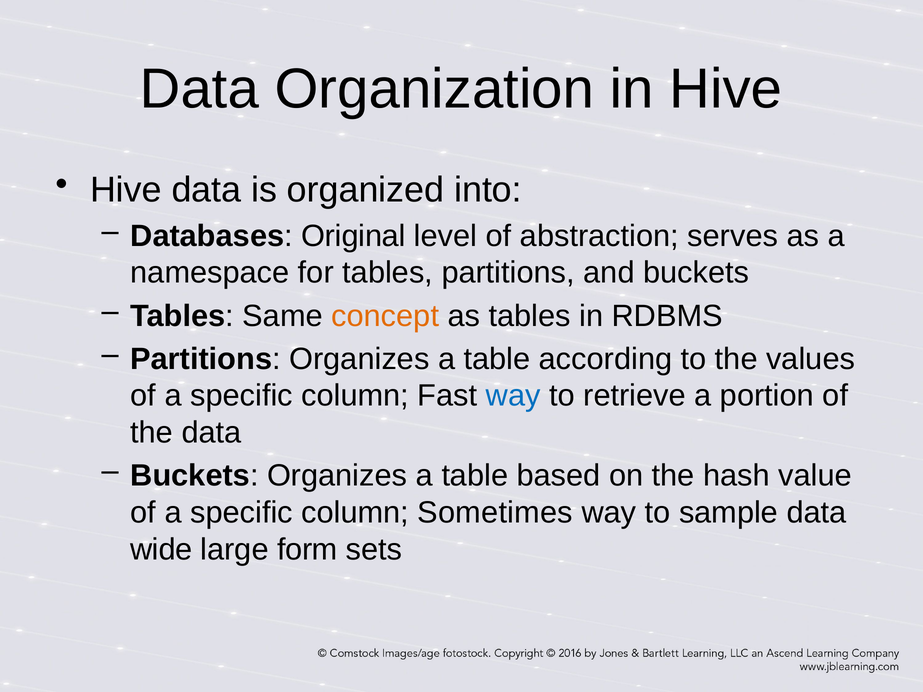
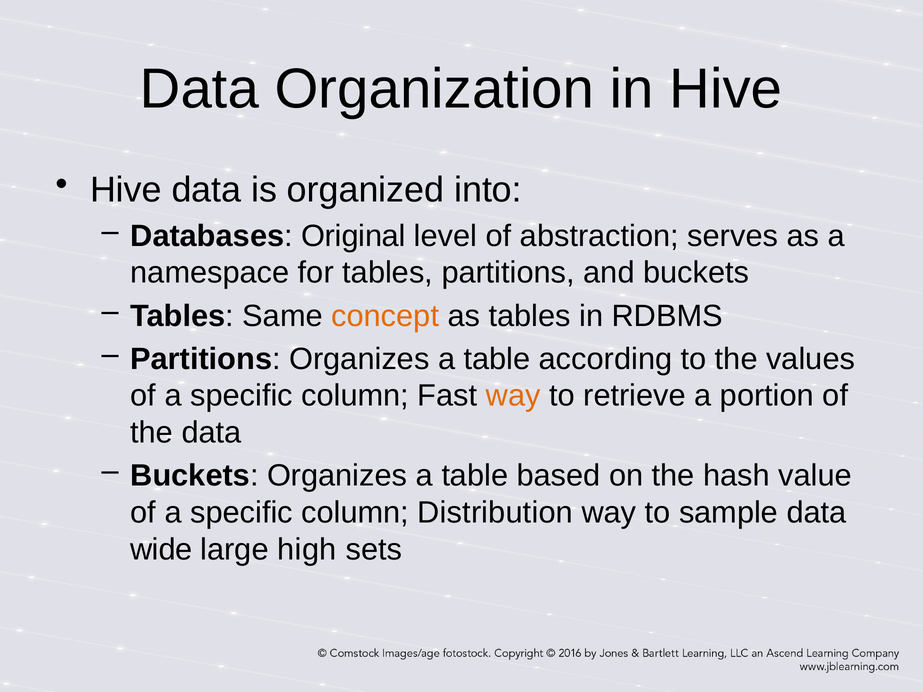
way colour: blue -> orange (513, 396)
Sometimes: Sometimes -> Distribution (495, 513)
form: form -> high (307, 550)
